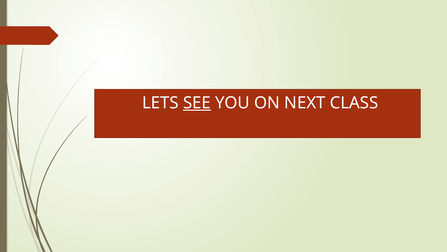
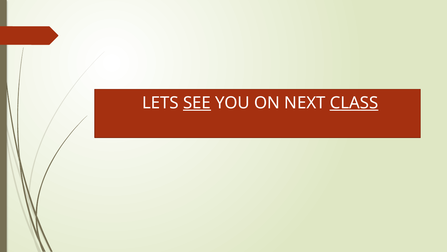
CLASS underline: none -> present (354, 103)
